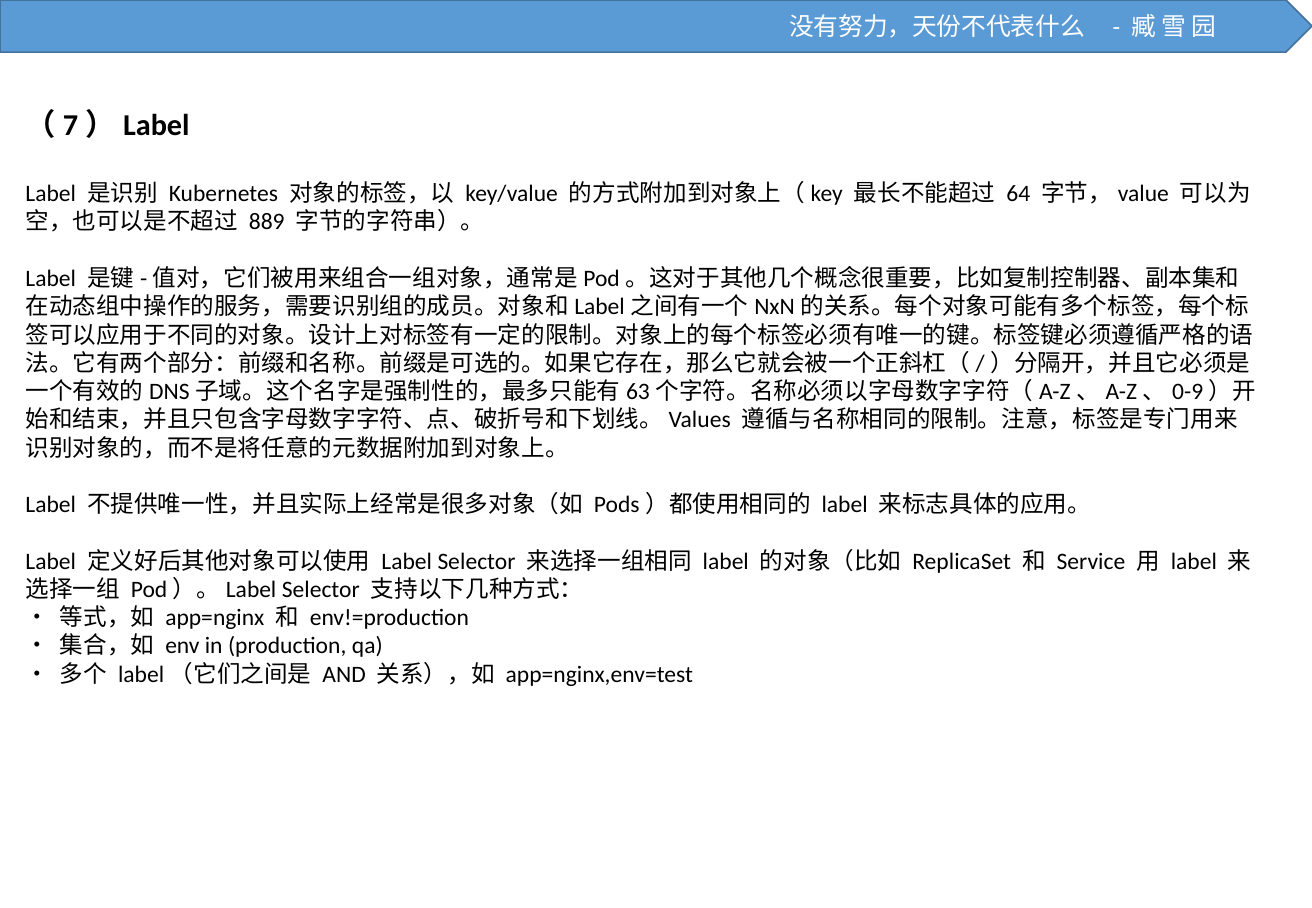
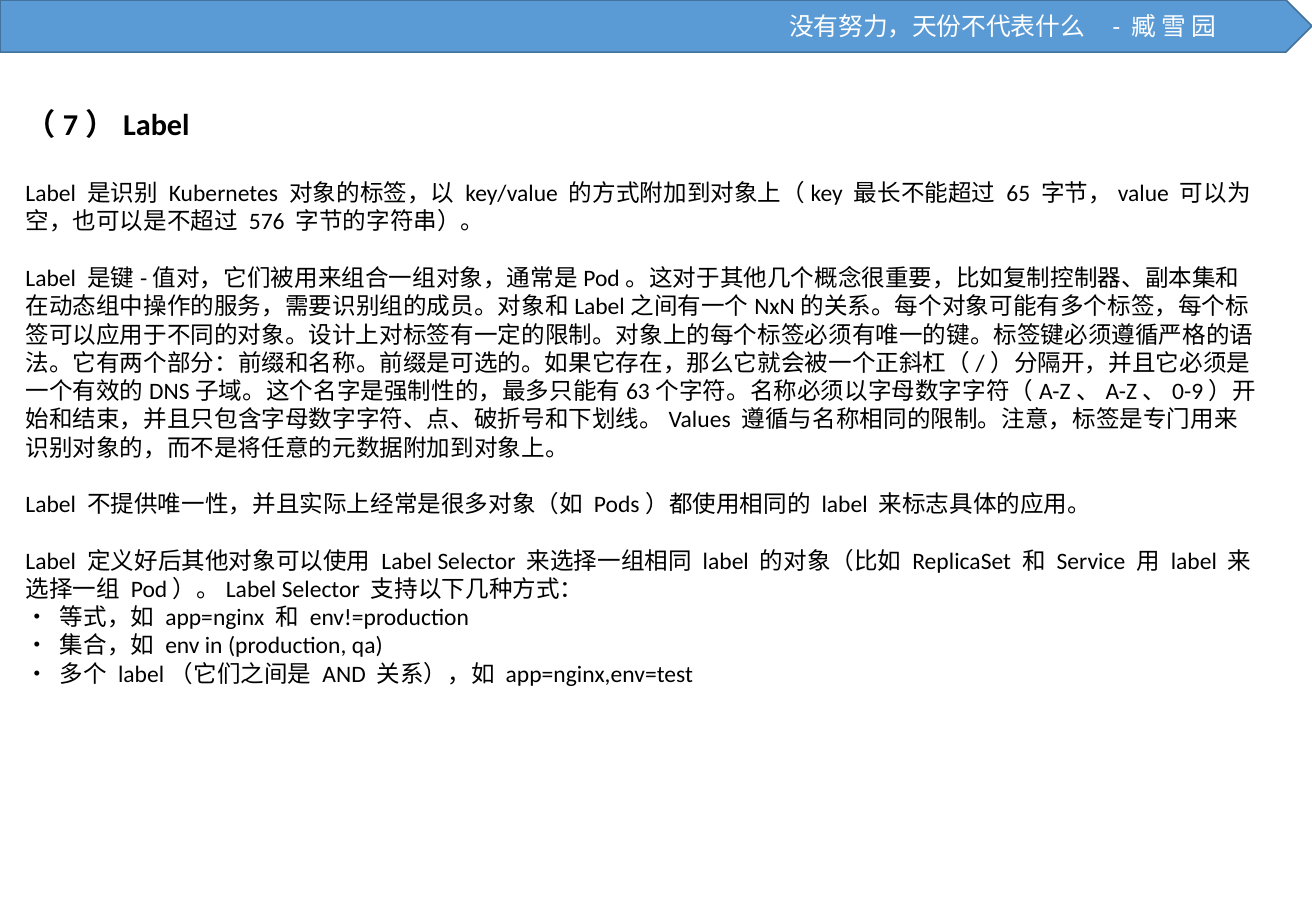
64: 64 -> 65 (1018, 194)
889: 889 -> 576 (267, 222)
